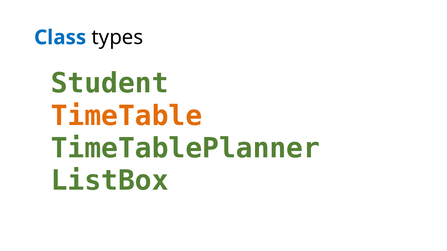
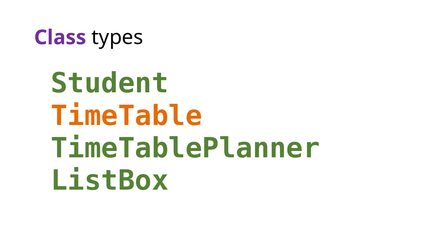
Class colour: blue -> purple (60, 38)
